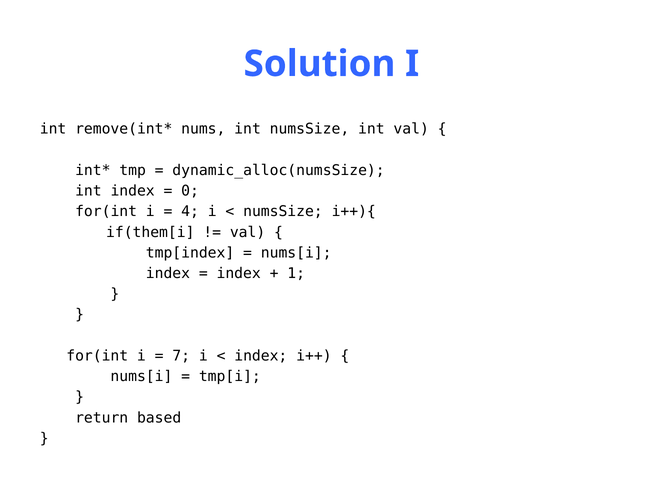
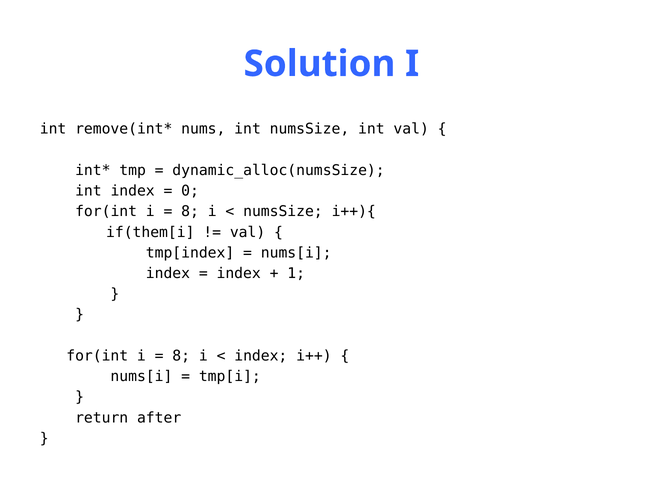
4: 4 -> 8 (190, 212)
7: 7 -> 8 (181, 356)
based: based -> after (159, 418)
